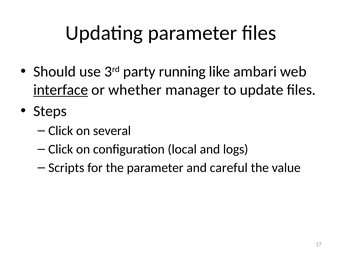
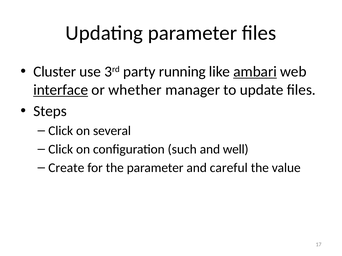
Should: Should -> Cluster (55, 72)
ambari underline: none -> present (255, 72)
local: local -> such (182, 150)
logs: logs -> well (236, 150)
Scripts: Scripts -> Create (66, 168)
